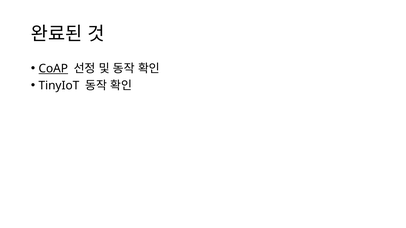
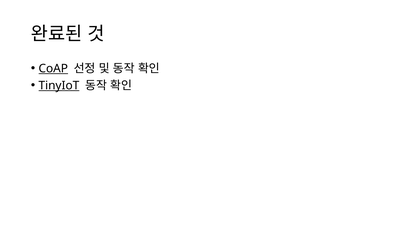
TinyIoT underline: none -> present (59, 86)
